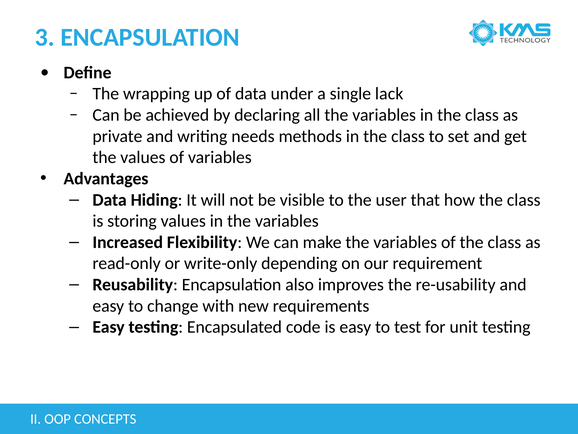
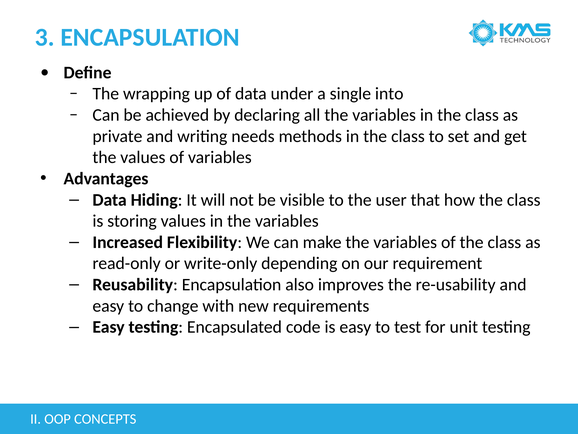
lack: lack -> into (389, 94)
